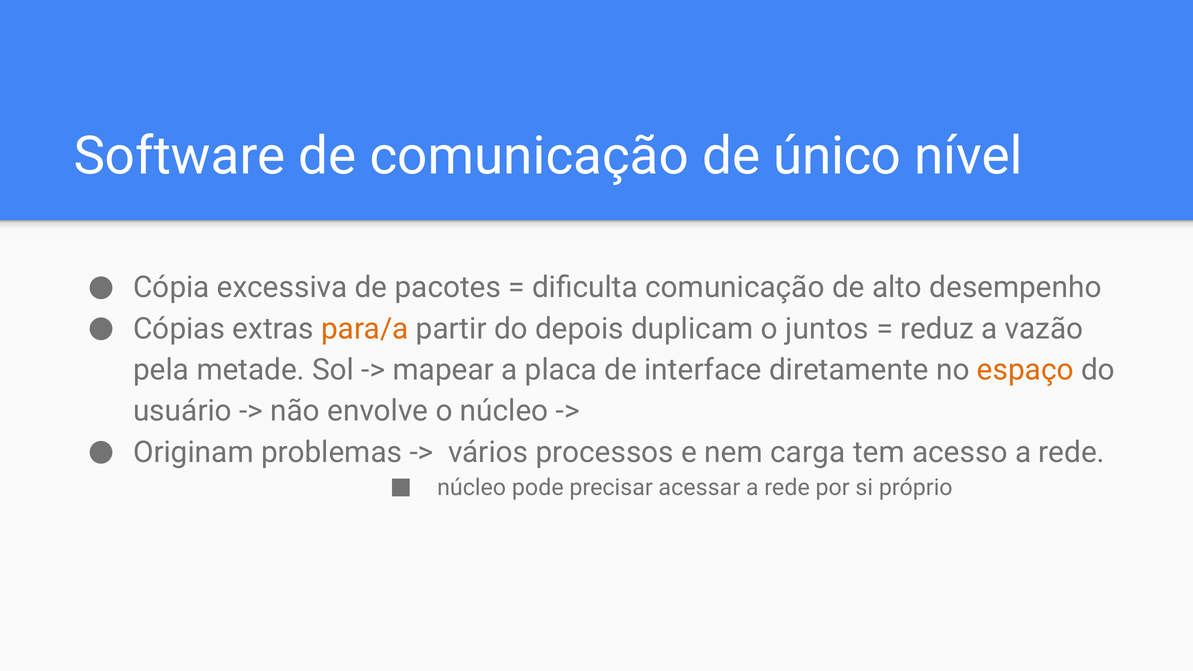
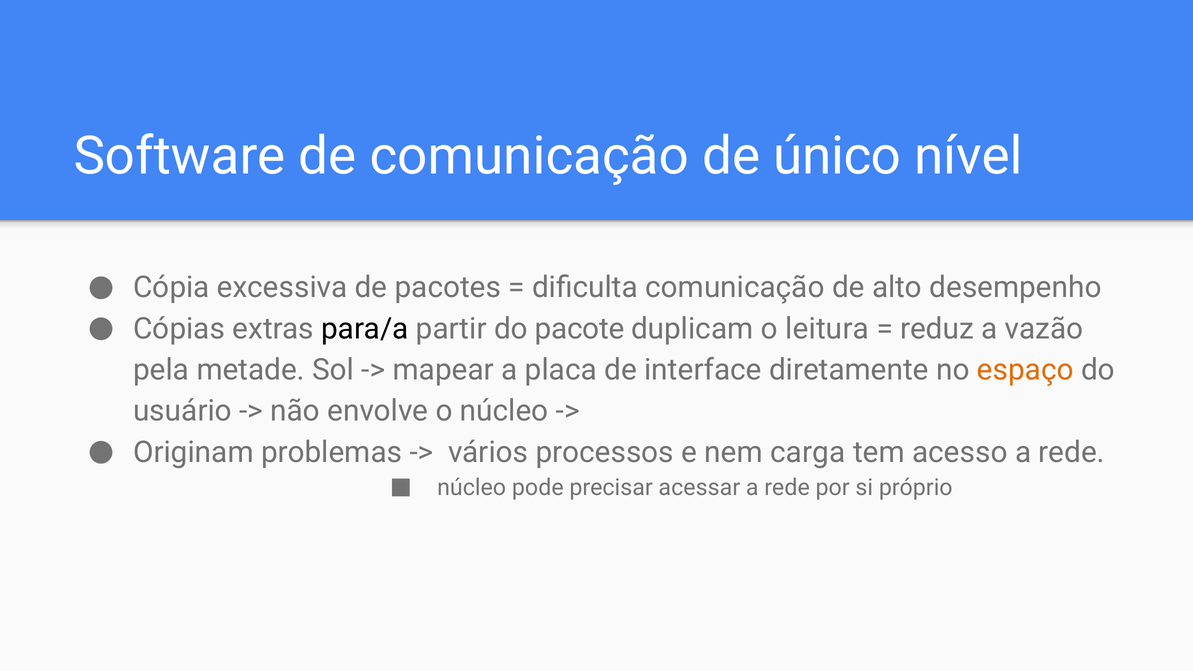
para/a colour: orange -> black (365, 329)
depois: depois -> pacote (580, 329)
juntos: juntos -> leitura (827, 329)
